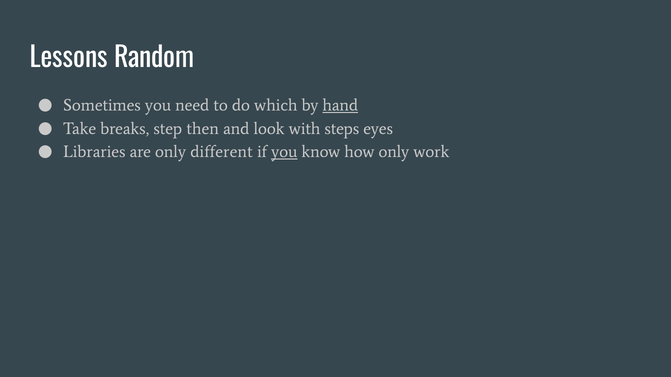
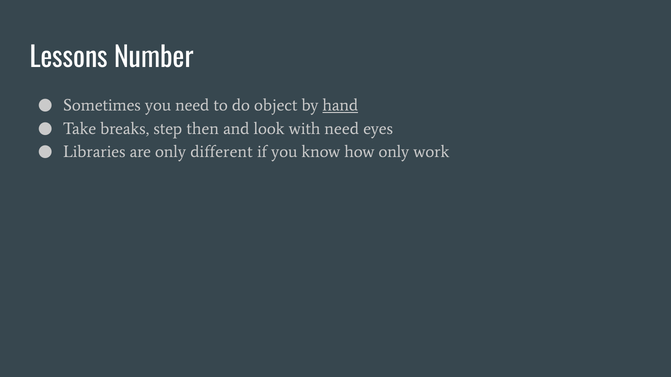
Random: Random -> Number (154, 58)
which: which -> object (276, 106)
with steps: steps -> need (342, 129)
you underline: present -> none (284, 152)
